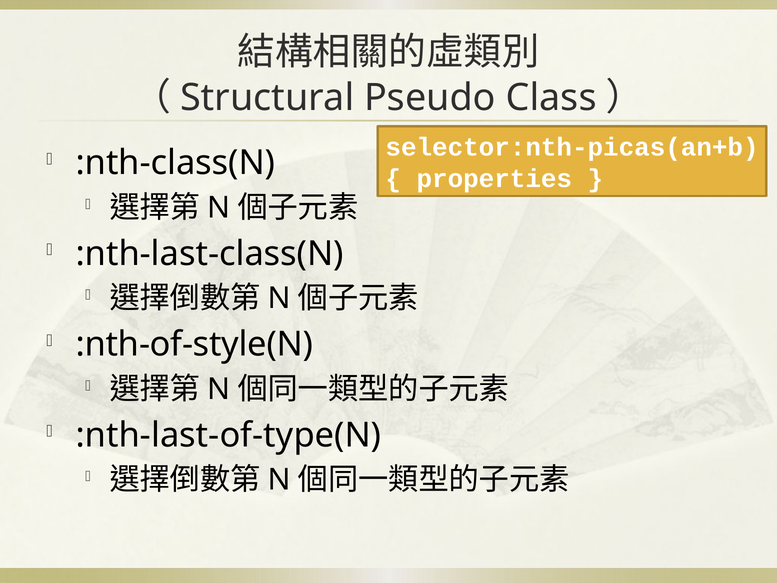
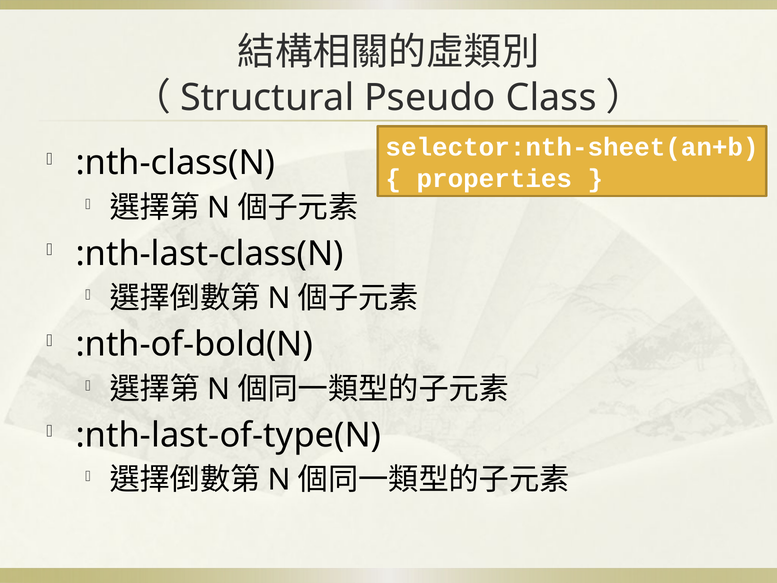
selector:nth-picas(an+b: selector:nth-picas(an+b -> selector:nth-sheet(an+b (572, 147)
:nth-of-style(N: :nth-of-style(N -> :nth-of-bold(N (194, 344)
